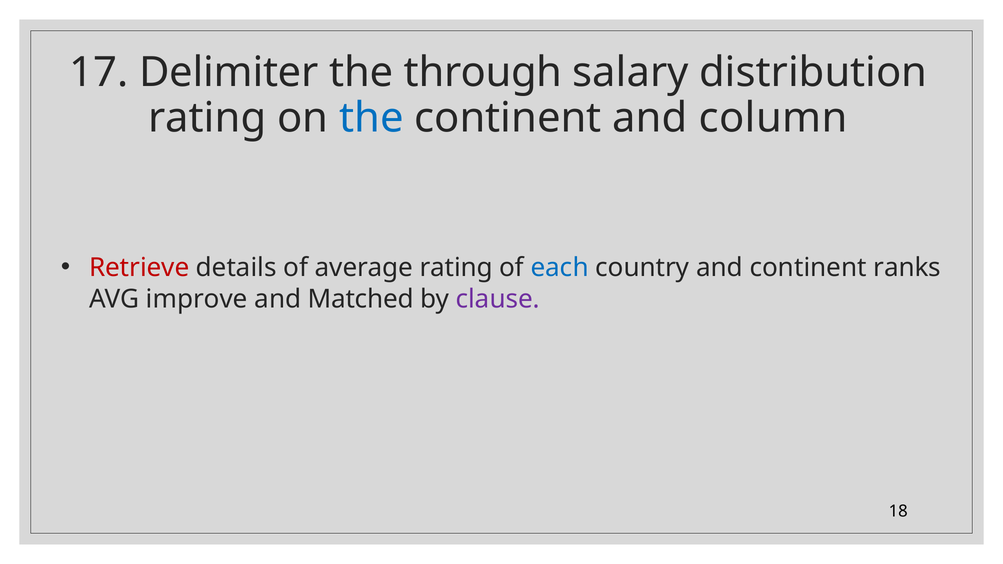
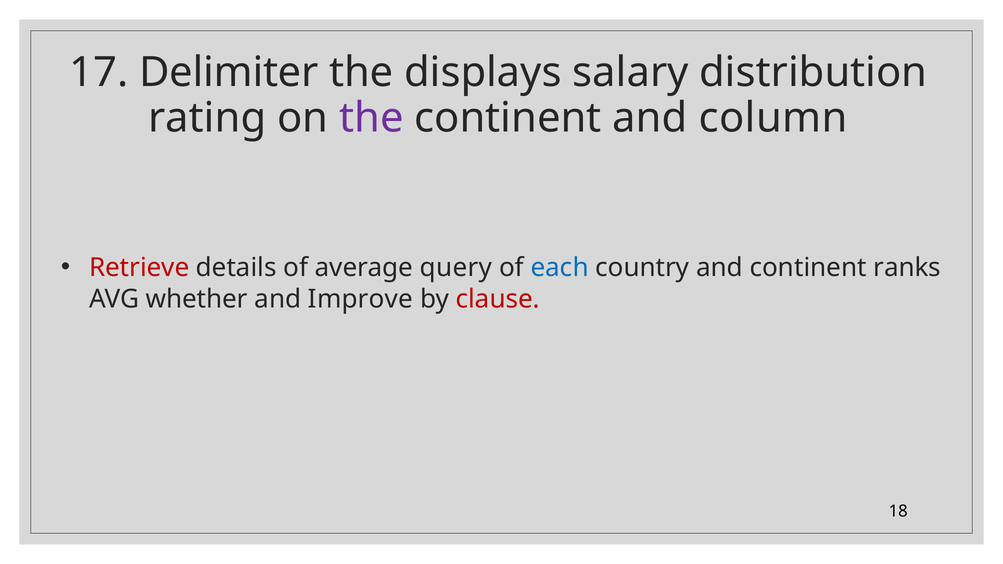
through: through -> displays (483, 73)
the colour: blue -> purple (371, 118)
average rating: rating -> query (456, 268)
improve: improve -> whether (197, 299)
Matched: Matched -> Improve (361, 299)
clause colour: purple -> red (498, 299)
